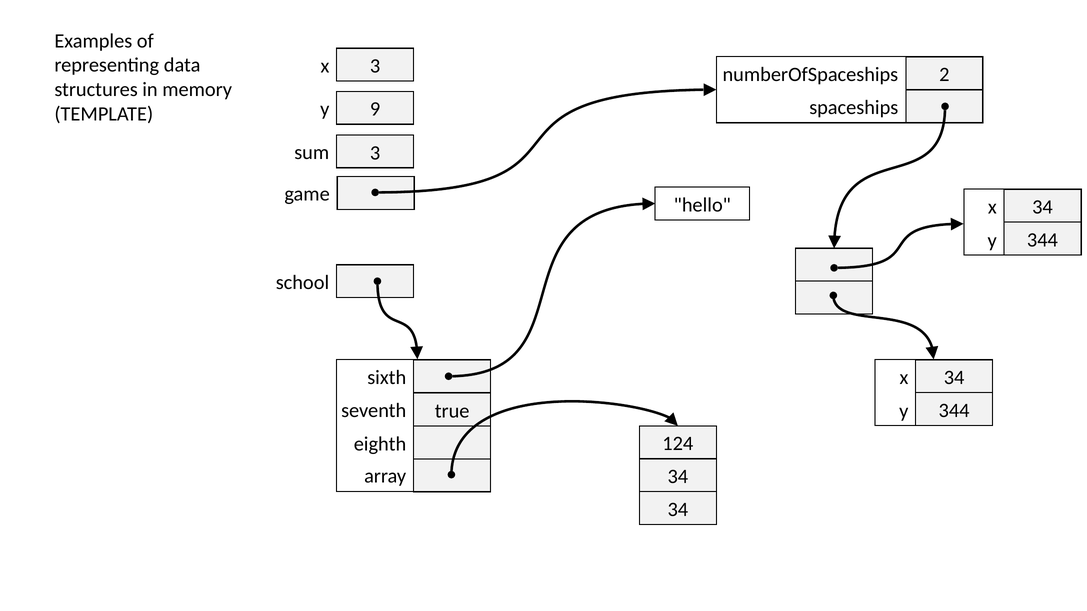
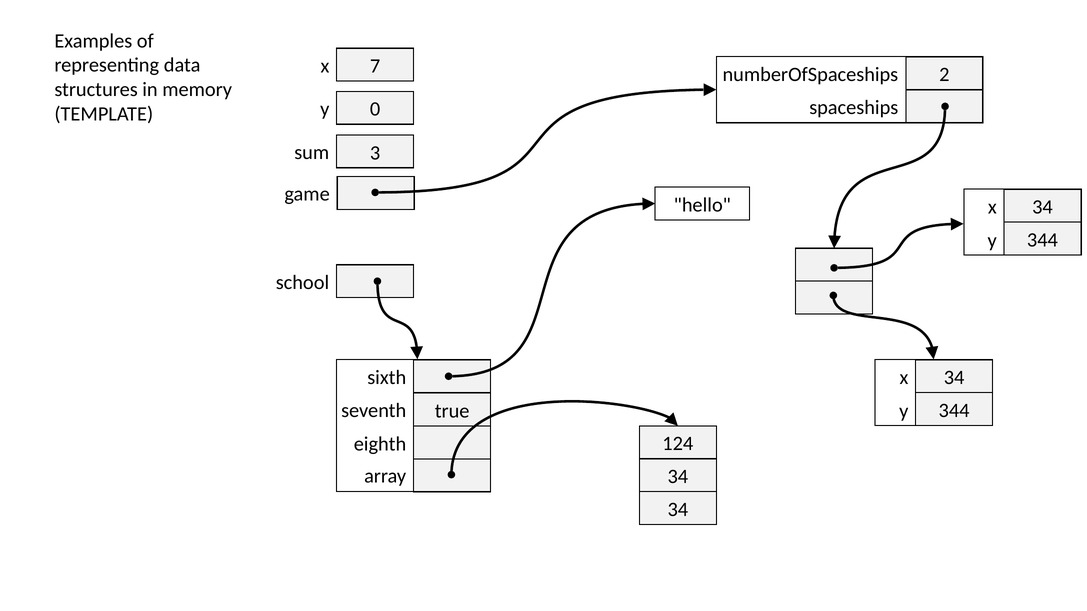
x 3: 3 -> 7 (375, 66)
9: 9 -> 0 (375, 109)
